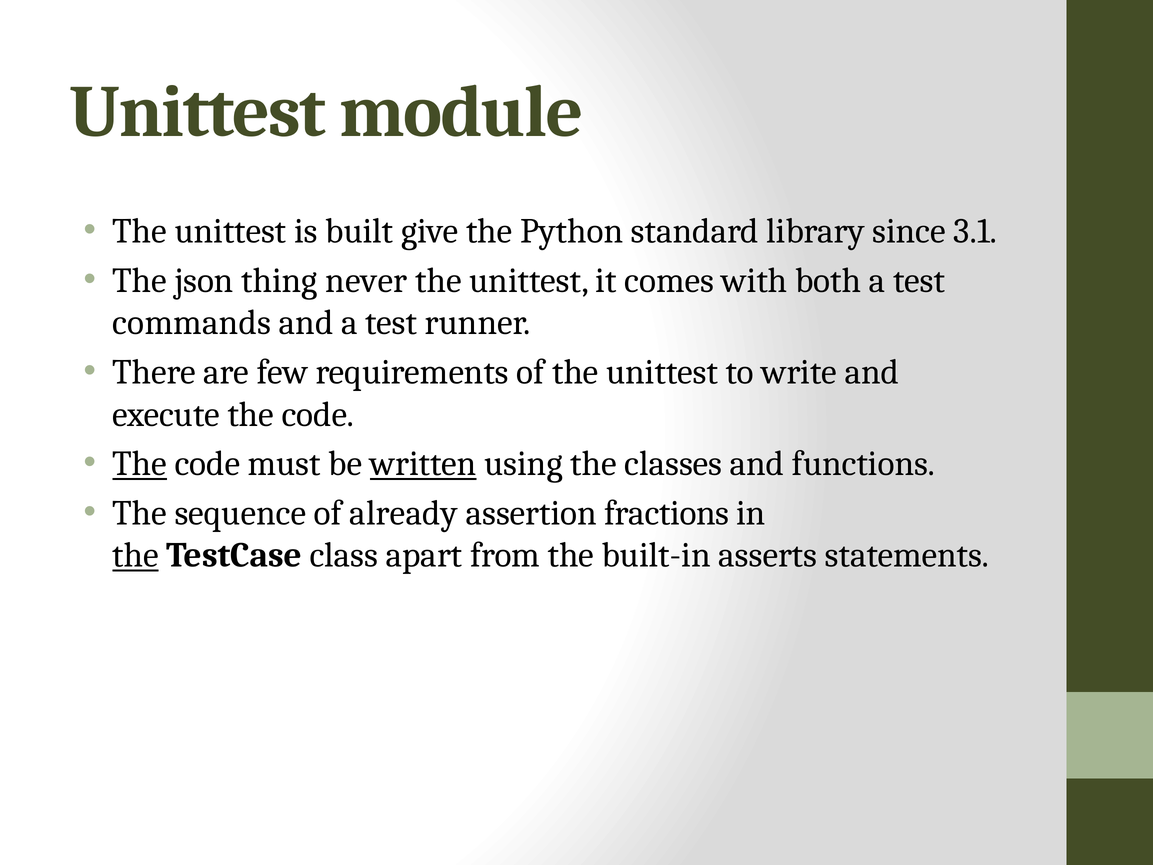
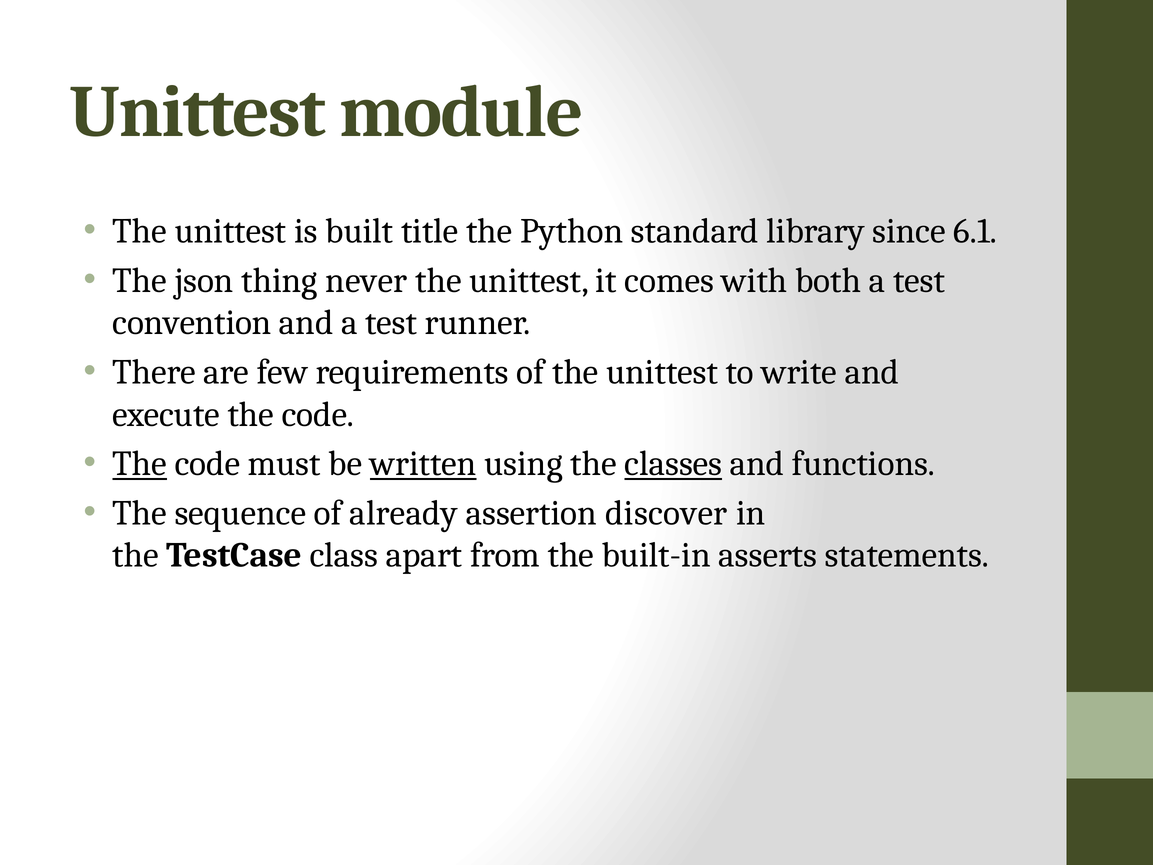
give: give -> title (430, 231)
3.1: 3.1 -> 6.1 (975, 231)
commands: commands -> convention (192, 323)
classes underline: none -> present (673, 464)
fractions: fractions -> discover (666, 513)
the underline: present -> none (136, 555)
